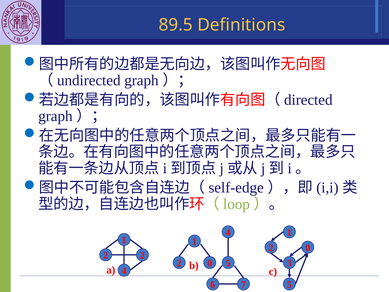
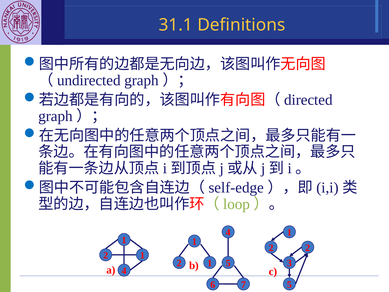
89.5: 89.5 -> 31.1 (176, 25)
0: 0 -> 2 (308, 248)
2: 2 -> 1 (142, 255)
0: 0 -> 1 (210, 263)
